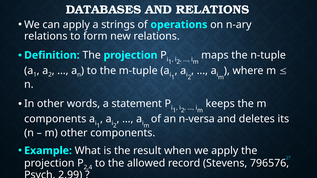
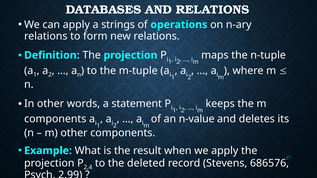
n-versa: n-versa -> n-value (197, 119)
allowed: allowed -> deleted (146, 164)
796576: 796576 -> 686576 (270, 164)
